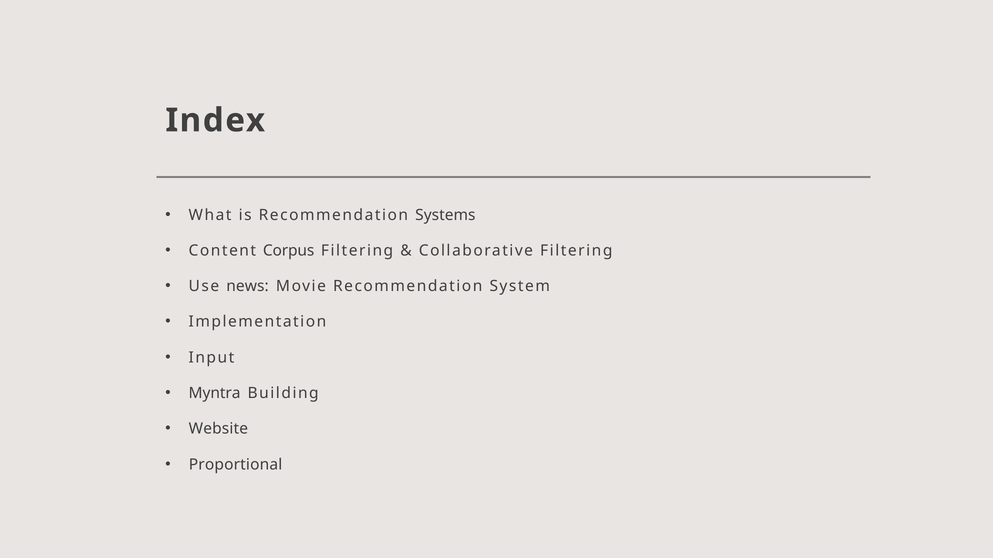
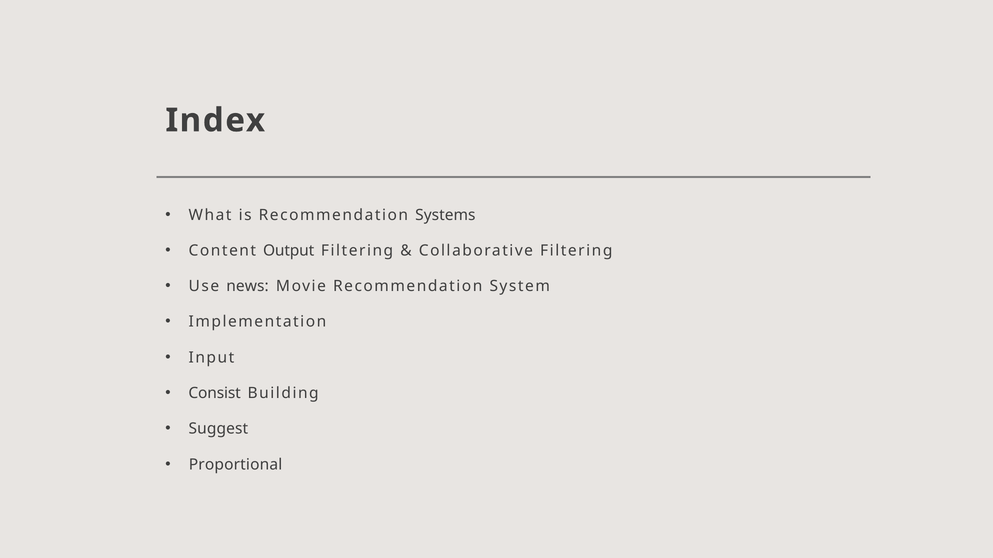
Corpus: Corpus -> Output (289, 251)
Myntra: Myntra -> Consist (215, 394)
Website: Website -> Suggest (218, 429)
